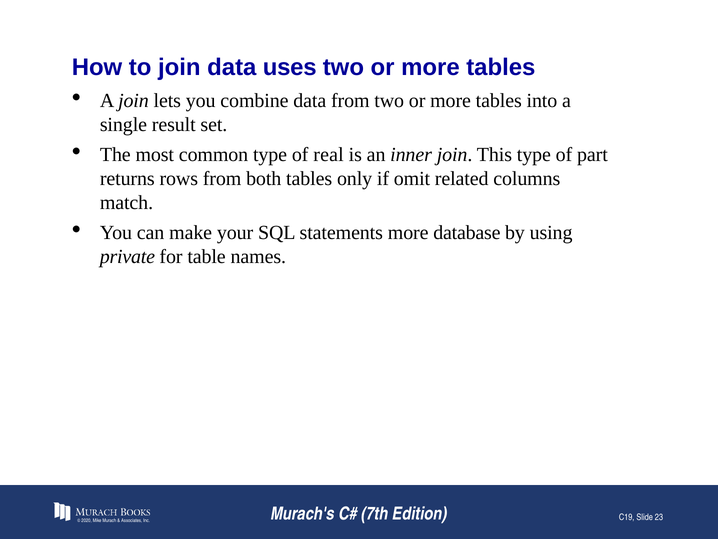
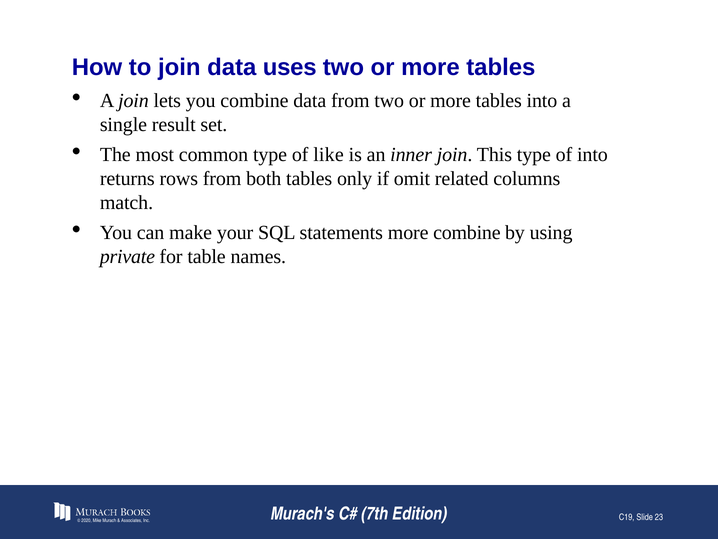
real: real -> like (329, 155)
of part: part -> into (592, 155)
more database: database -> combine (467, 232)
